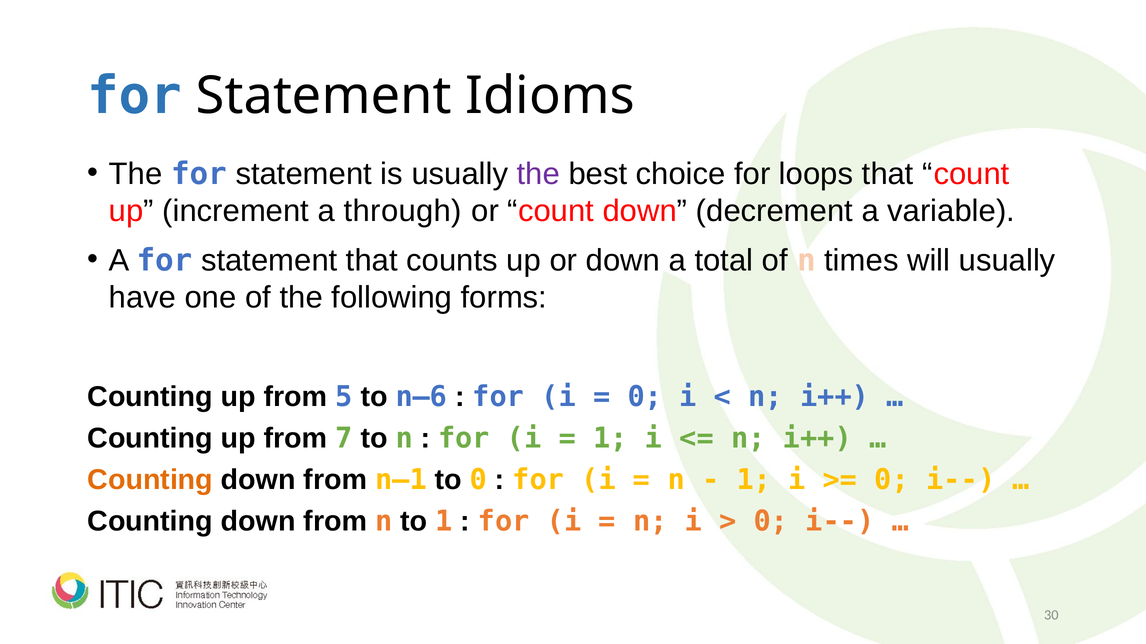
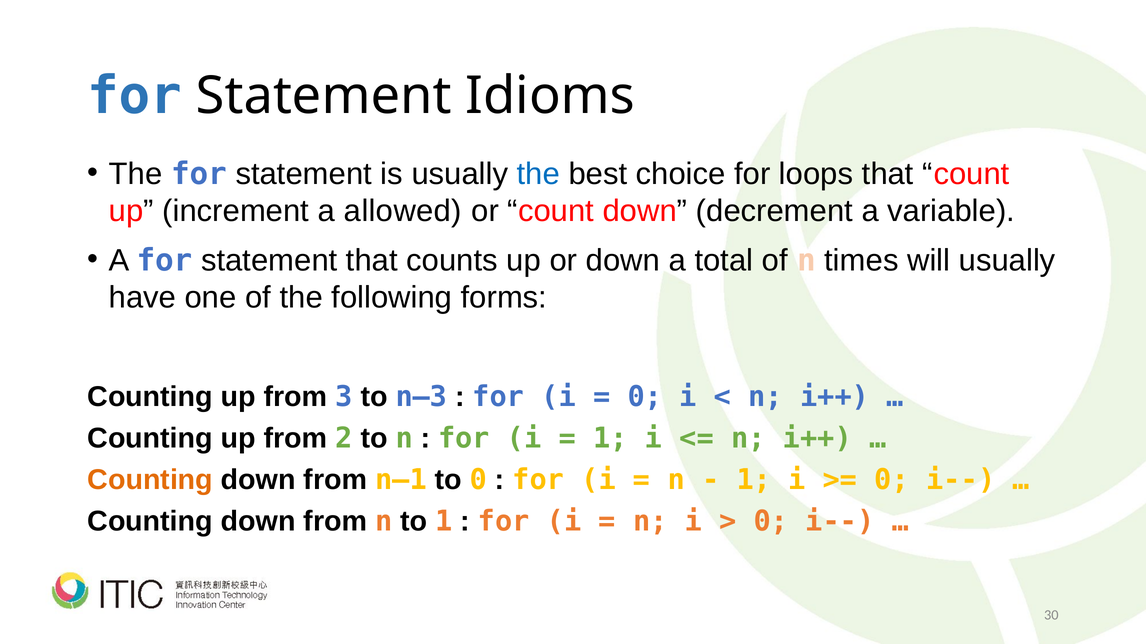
the colour: purple -> blue (538, 174)
through: through -> allowed (403, 211)
5: 5 -> 3 (344, 397)
n–6: n–6 -> n–3 (421, 397)
7: 7 -> 2 (344, 439)
